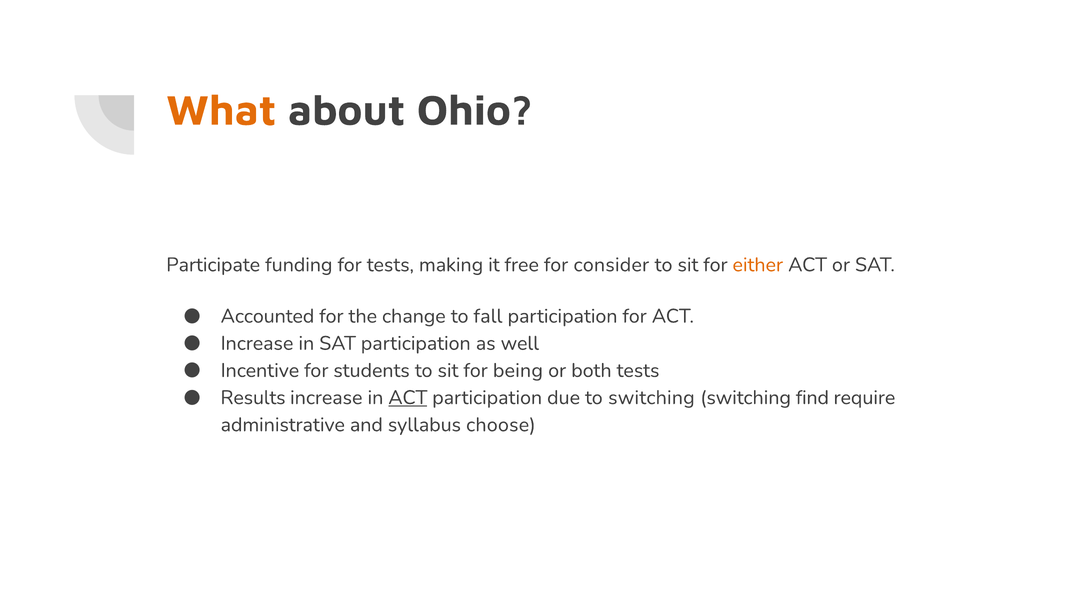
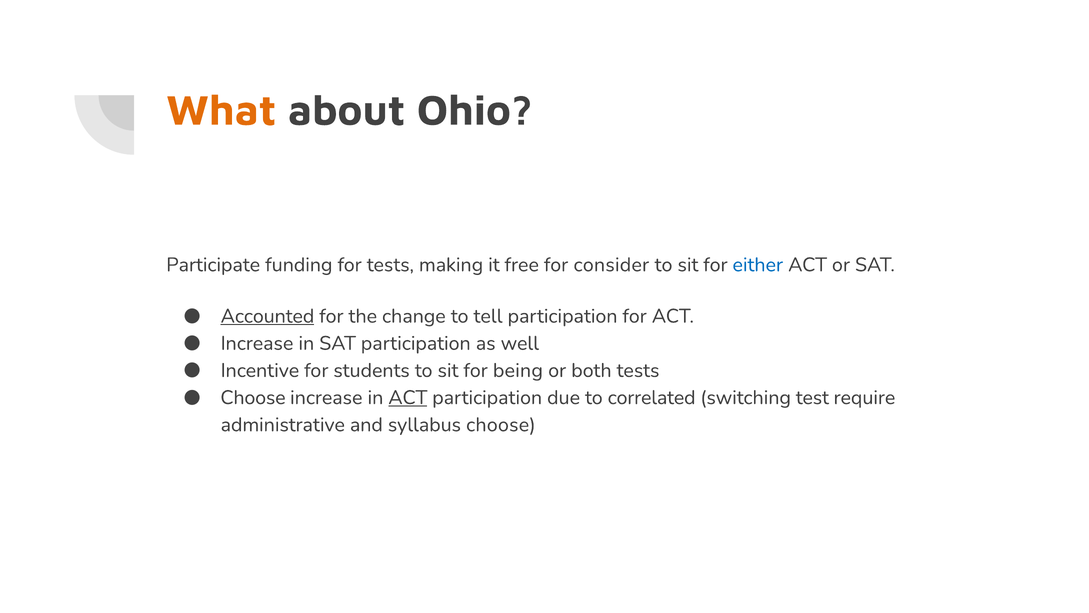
either colour: orange -> blue (758, 265)
Accounted underline: none -> present (267, 316)
fall: fall -> tell (488, 316)
Results: Results -> Choose (253, 397)
to switching: switching -> correlated (652, 397)
find: find -> test (812, 397)
